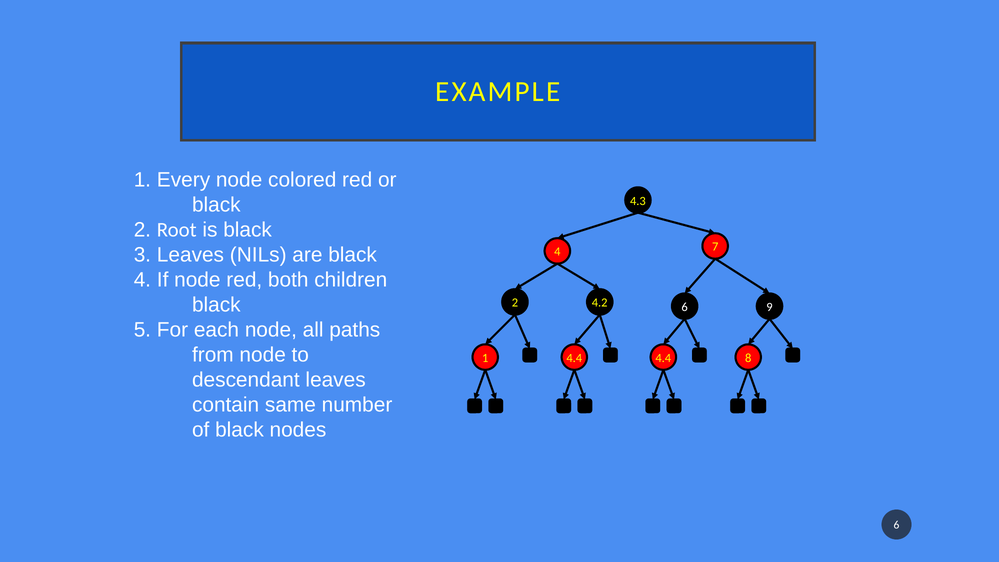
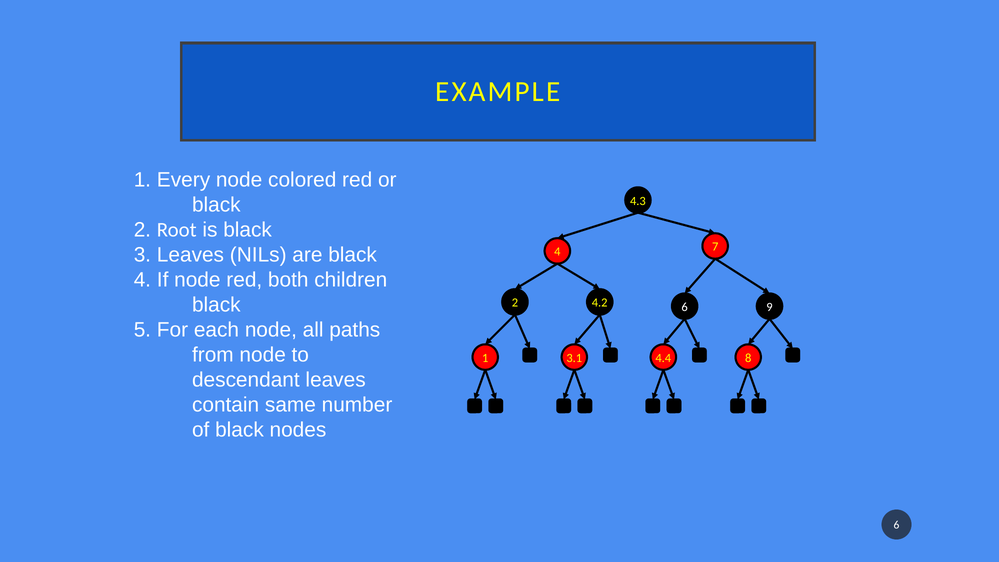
1 4.4: 4.4 -> 3.1 (574, 358)
